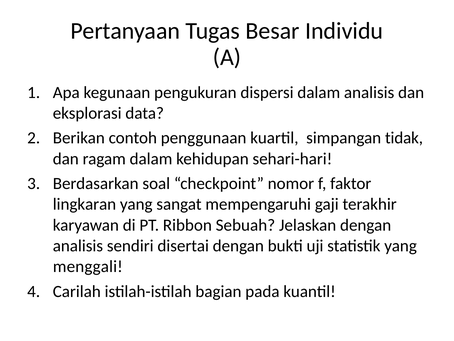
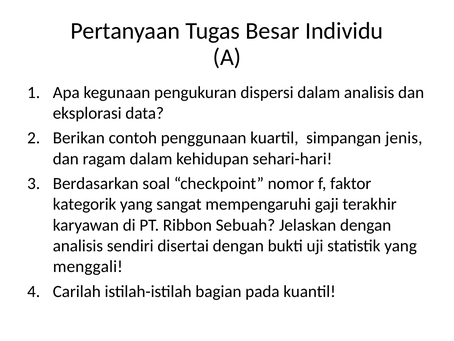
tidak: tidak -> jenis (404, 138)
lingkaran: lingkaran -> kategorik (85, 204)
